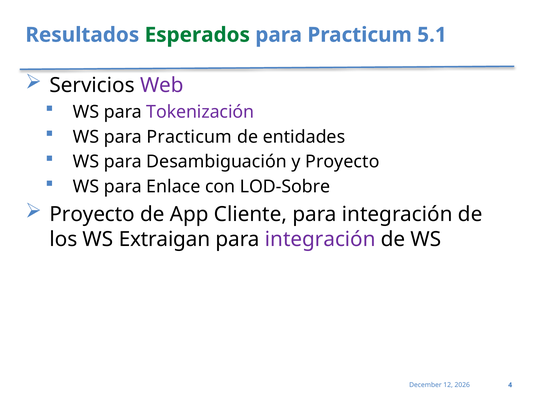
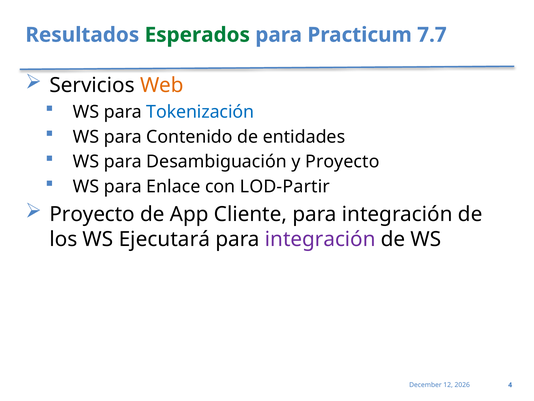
5.1: 5.1 -> 7.7 (432, 35)
Web colour: purple -> orange (162, 85)
Tokenización colour: purple -> blue (200, 112)
WS para Practicum: Practicum -> Contenido (189, 137)
LOD-Sobre: LOD-Sobre -> LOD-Partir (285, 186)
Extraigan: Extraigan -> Ejecutará (164, 239)
